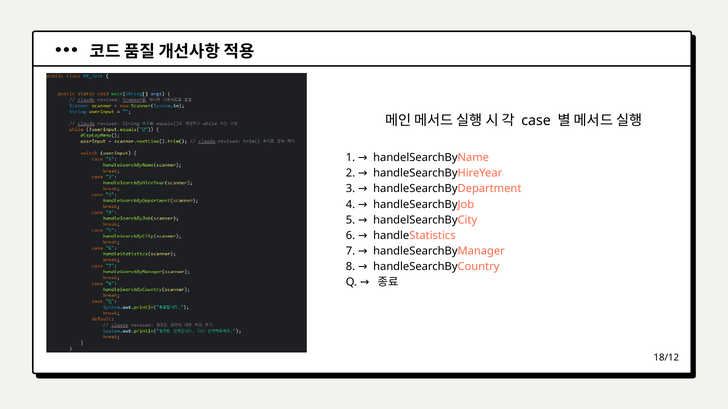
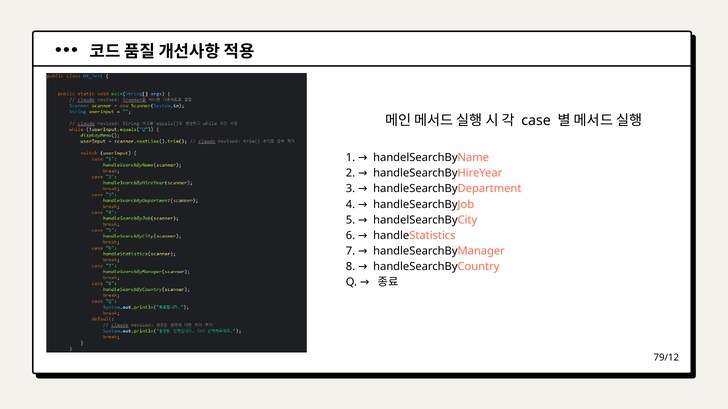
18/12: 18/12 -> 79/12 (666, 358)
